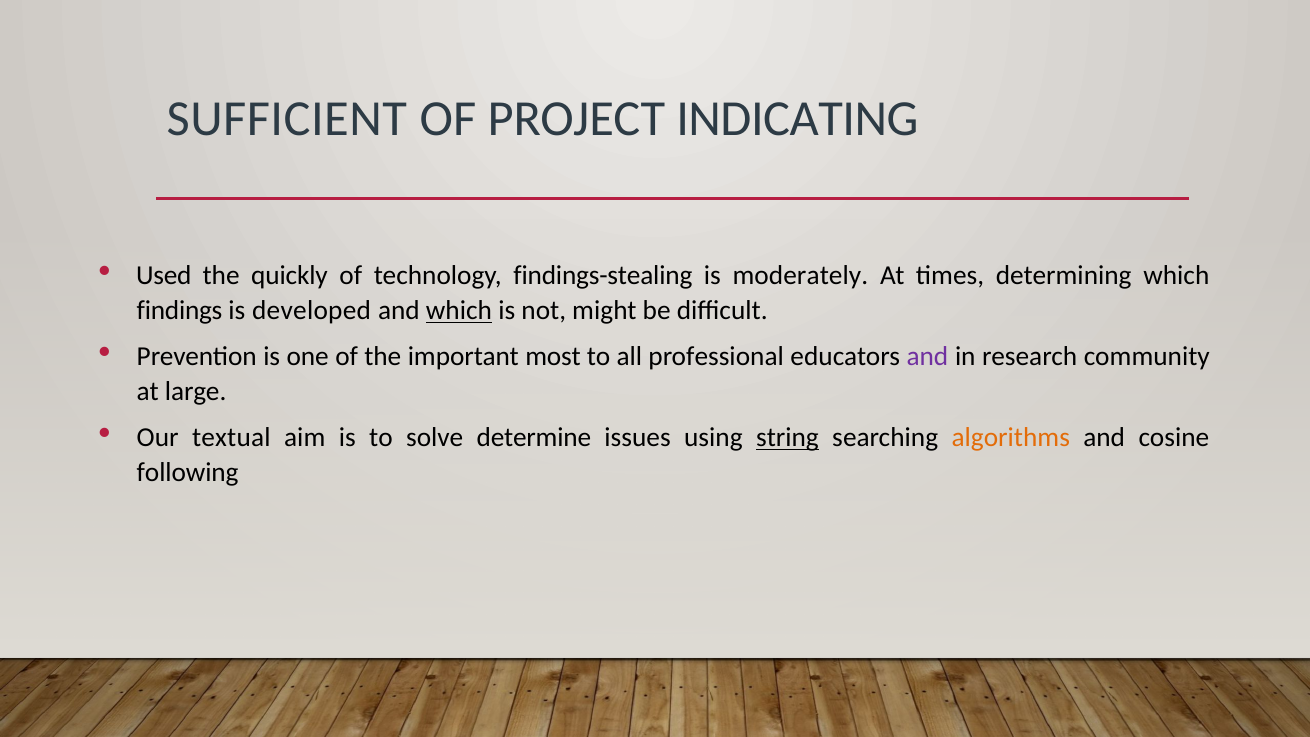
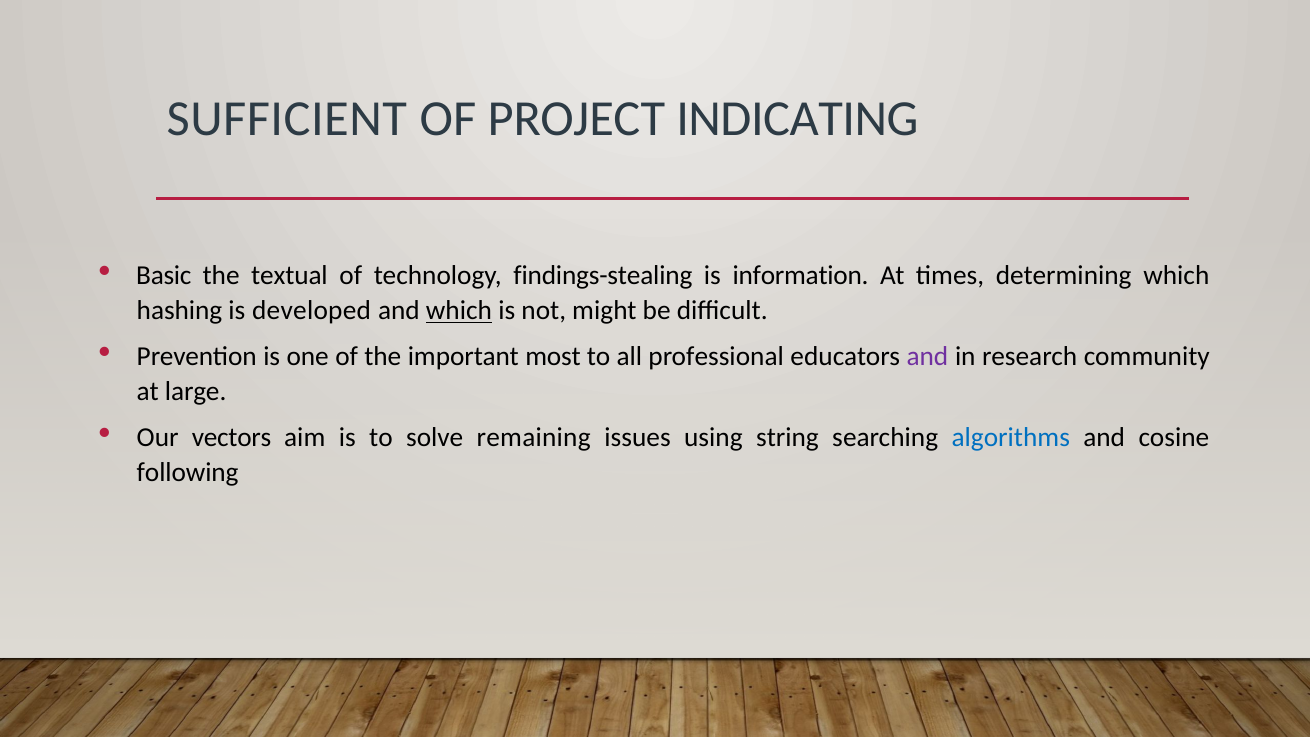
Used: Used -> Basic (164, 276)
quickly: quickly -> textual (289, 276)
moderately: moderately -> information (801, 276)
findings: findings -> hashing (179, 311)
textual: textual -> vectors (232, 438)
determine: determine -> remaining (534, 438)
string underline: present -> none (787, 438)
algorithms colour: orange -> blue (1011, 438)
